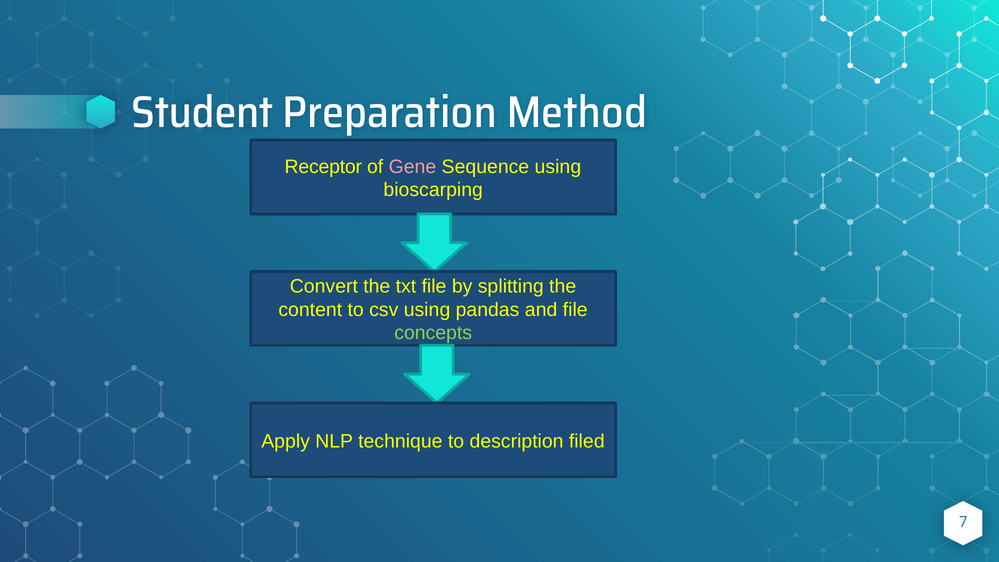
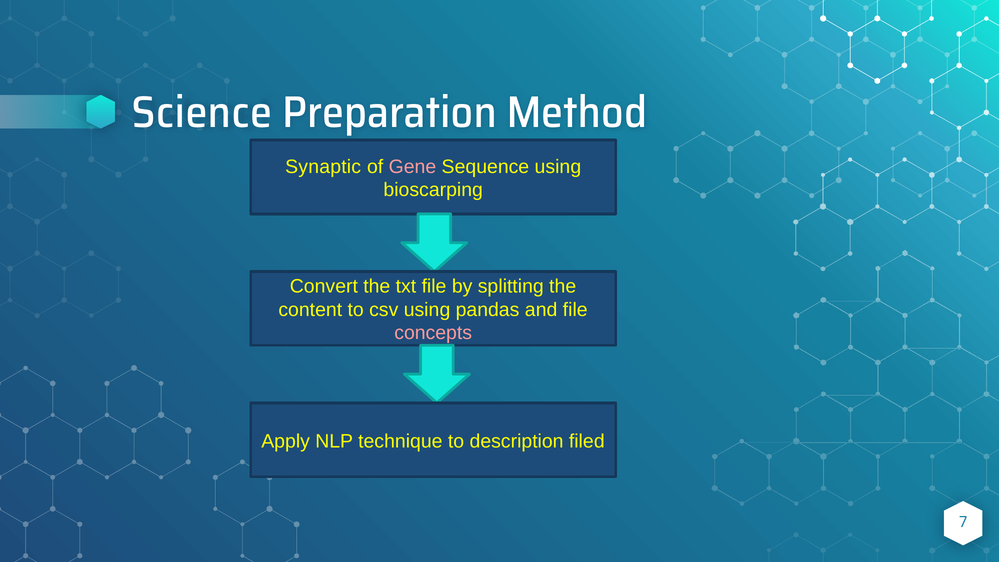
Student: Student -> Science (202, 112)
Receptor: Receptor -> Synaptic (323, 167)
concepts colour: light green -> pink (433, 333)
